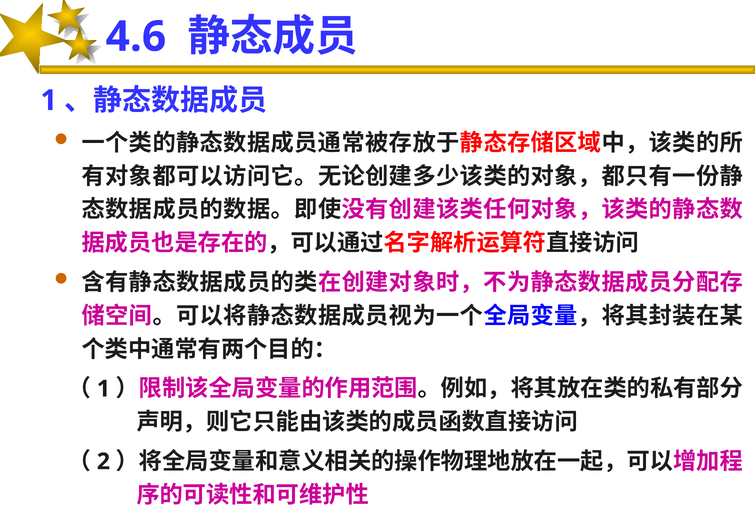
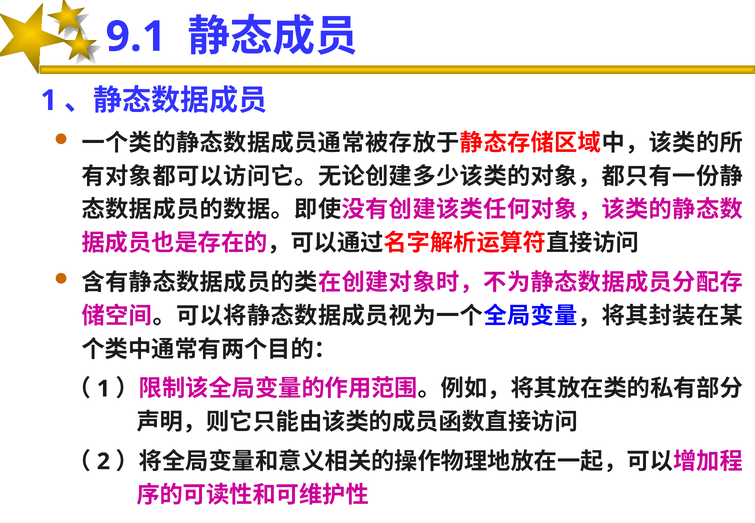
4.6: 4.6 -> 9.1 (136, 37)
